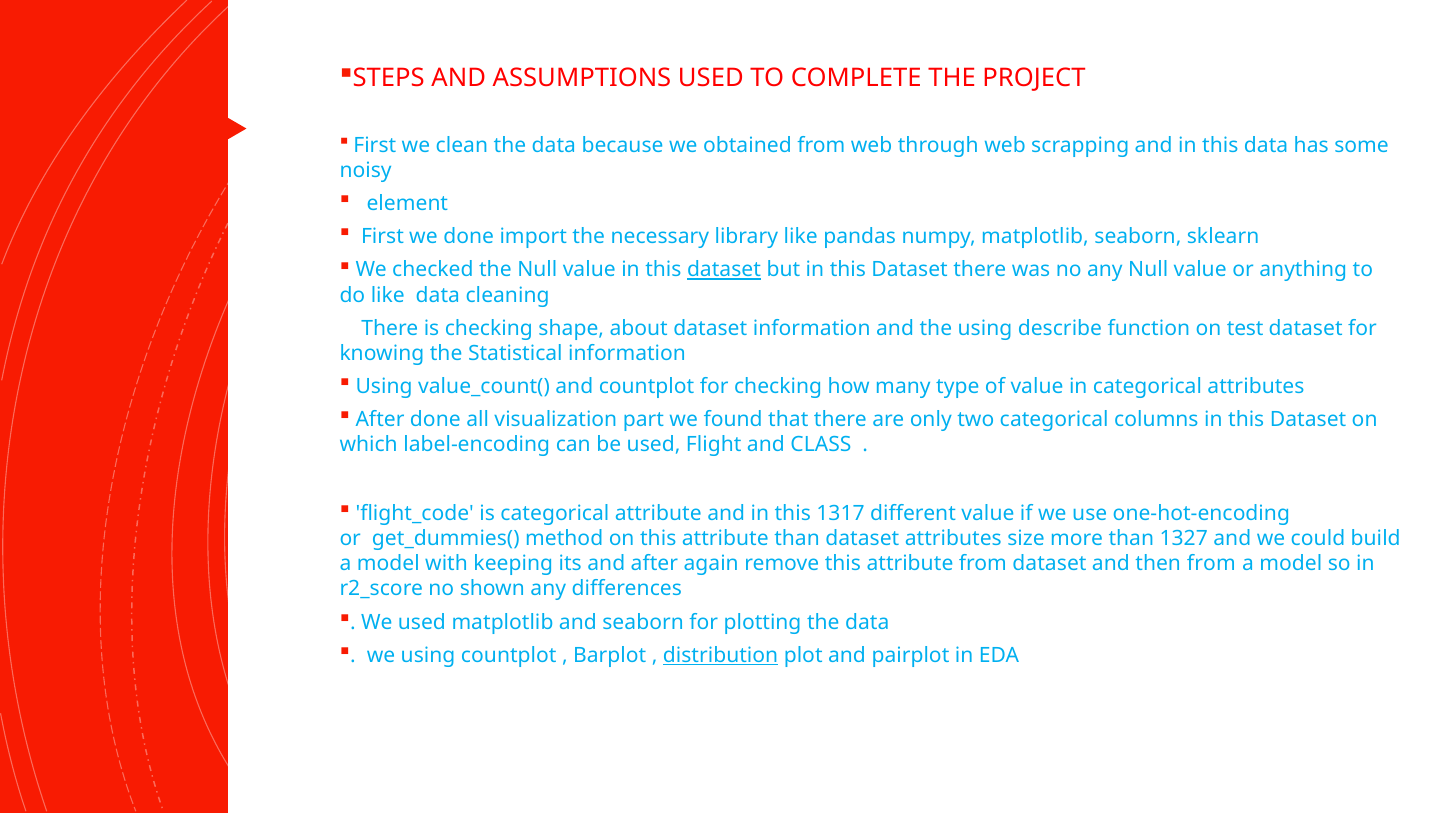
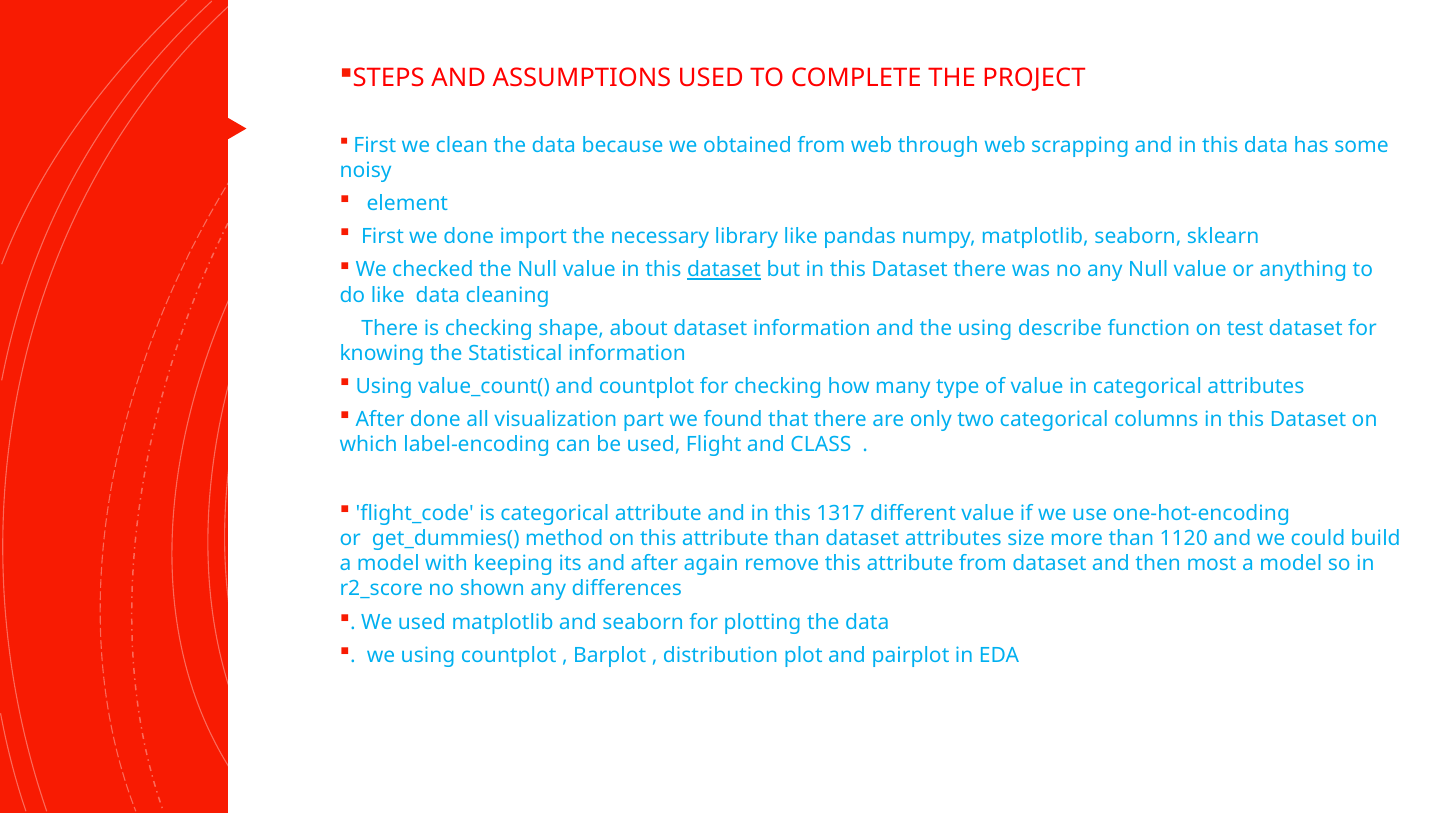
1327: 1327 -> 1120 (1184, 539)
then from: from -> most (1212, 564)
distribution underline: present -> none (721, 656)
